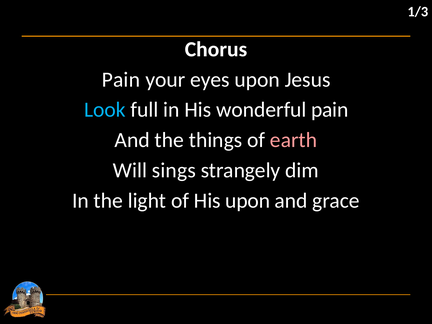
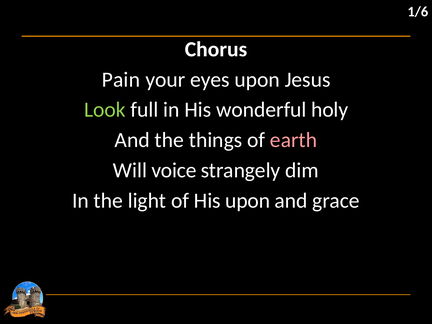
1/3: 1/3 -> 1/6 (418, 12)
Look colour: light blue -> light green (105, 110)
wonderful pain: pain -> holy (330, 110)
sings: sings -> voice (174, 170)
